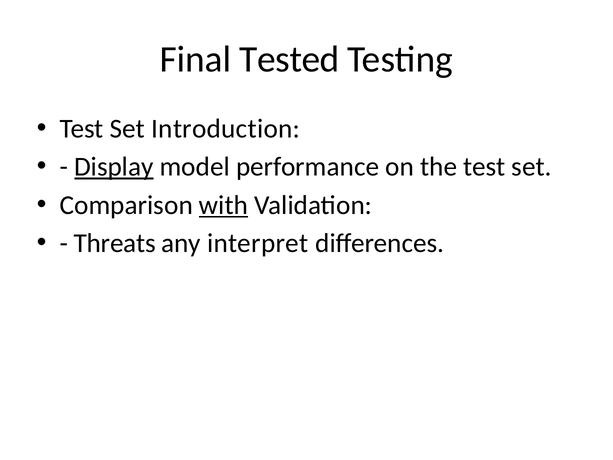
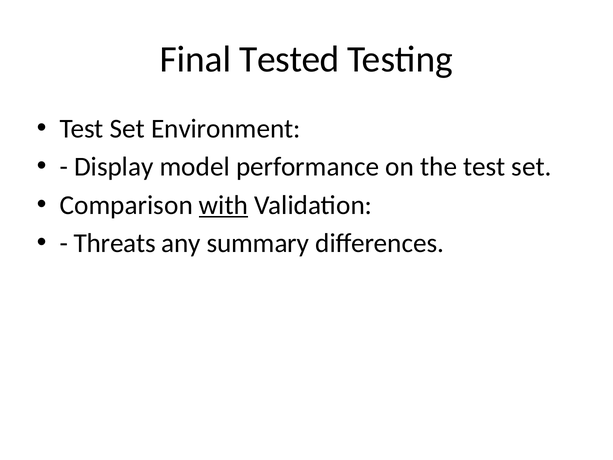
Introduction: Introduction -> Environment (226, 129)
Display underline: present -> none (114, 167)
interpret: interpret -> summary (258, 243)
